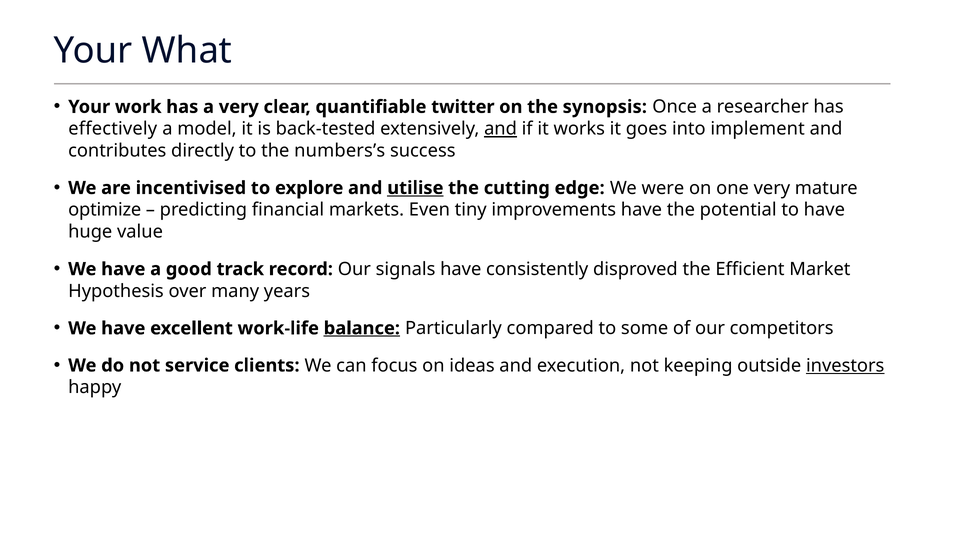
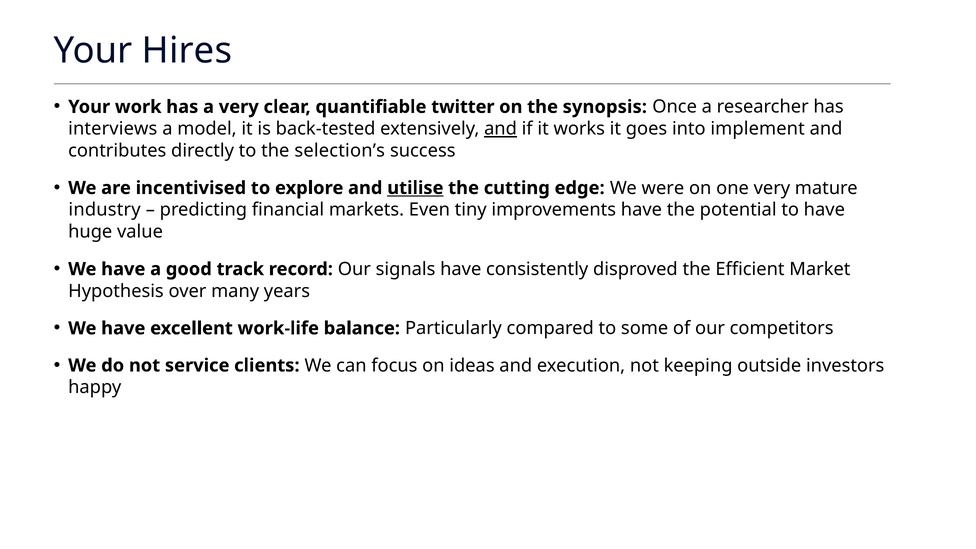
What: What -> Hires (187, 51)
effectively: effectively -> interviews (113, 129)
numbers’s: numbers’s -> selection’s (340, 151)
optimize: optimize -> industry (105, 210)
balance underline: present -> none (362, 328)
investors underline: present -> none (845, 365)
